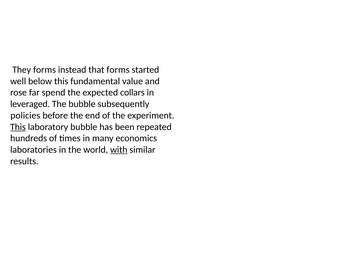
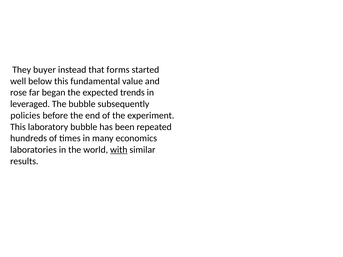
They forms: forms -> buyer (44, 70)
spend: spend -> began (54, 93)
collars: collars -> trends (132, 93)
This underline: present -> none (18, 127)
